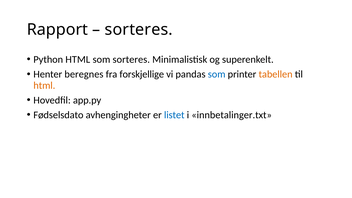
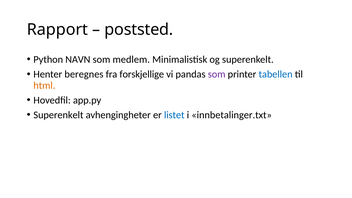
sorteres: sorteres -> poststed (139, 30)
Python HTML: HTML -> NAVN (78, 60)
som sorteres: sorteres -> medlem (131, 60)
som colour: blue -> purple (217, 74)
tabellen colour: orange -> blue (276, 74)
Fødselsdato: Fødselsdato -> Superenkelt (58, 115)
